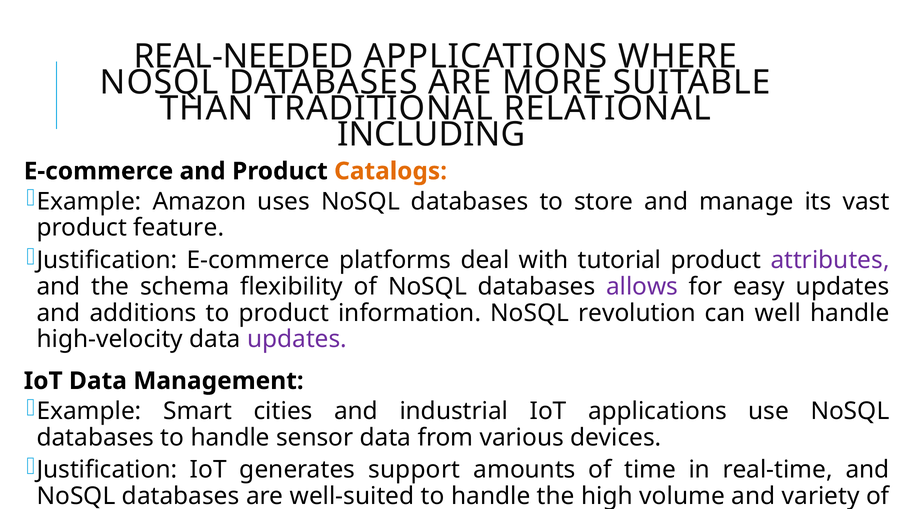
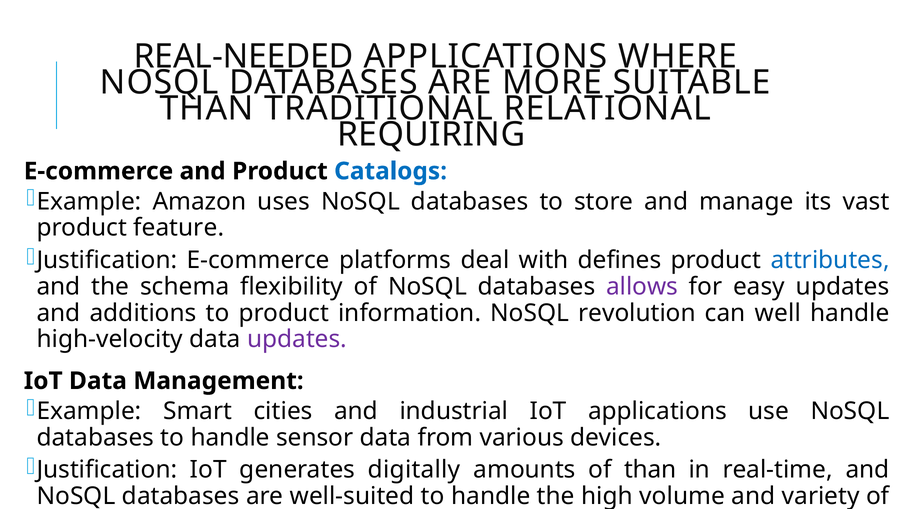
INCLUDING: INCLUDING -> REQUIRING (431, 135)
Catalogs colour: orange -> blue (391, 171)
tutorial: tutorial -> defines (620, 260)
attributes colour: purple -> blue (830, 260)
support: support -> digitally (414, 469)
of time: time -> than (650, 469)
